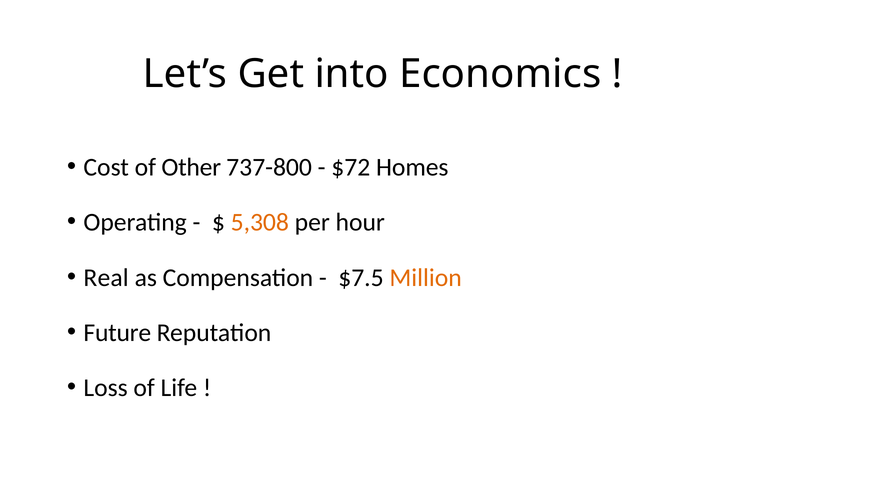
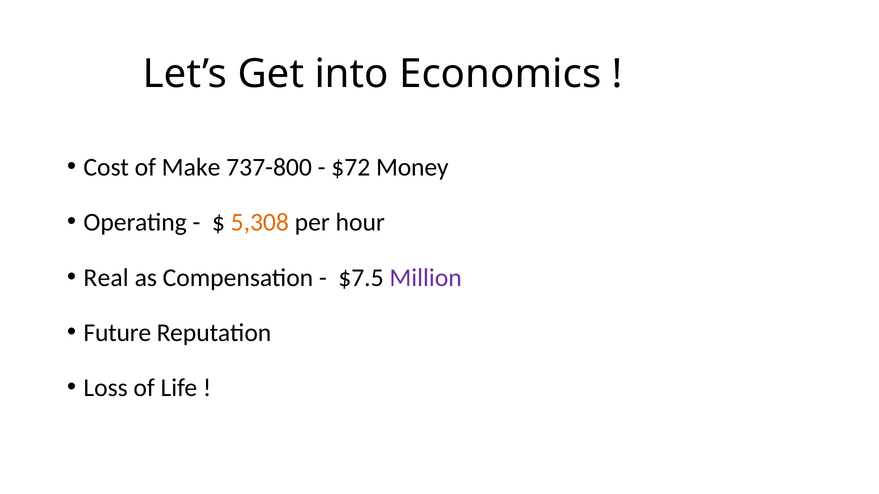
Other: Other -> Make (191, 167)
Homes: Homes -> Money (412, 167)
Million colour: orange -> purple (426, 278)
